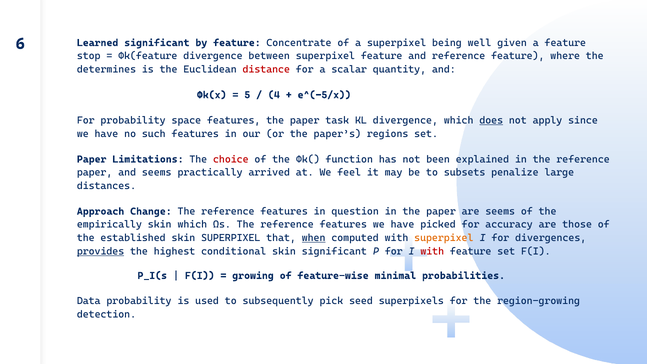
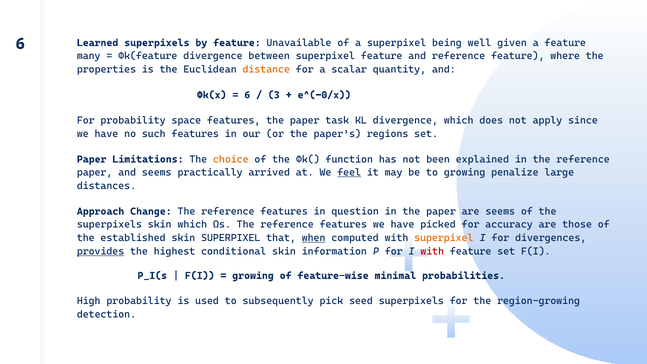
Learned significant: significant -> superpixels (157, 43)
Concentrate: Concentrate -> Unavailable (299, 43)
stop: stop -> many (89, 56)
determines: determines -> properties (106, 69)
distance colour: red -> orange (266, 69)
5: 5 -> 6 (247, 95)
4: 4 -> 3 (274, 95)
e^(-5/x: e^(-5/x -> e^(-0/x (324, 95)
does underline: present -> none (491, 120)
choice colour: red -> orange (231, 159)
feel underline: none -> present (349, 173)
to subsets: subsets -> growing (465, 173)
empirically: empirically -> superpixels (109, 225)
skin significant: significant -> information (334, 251)
Data: Data -> High (89, 301)
